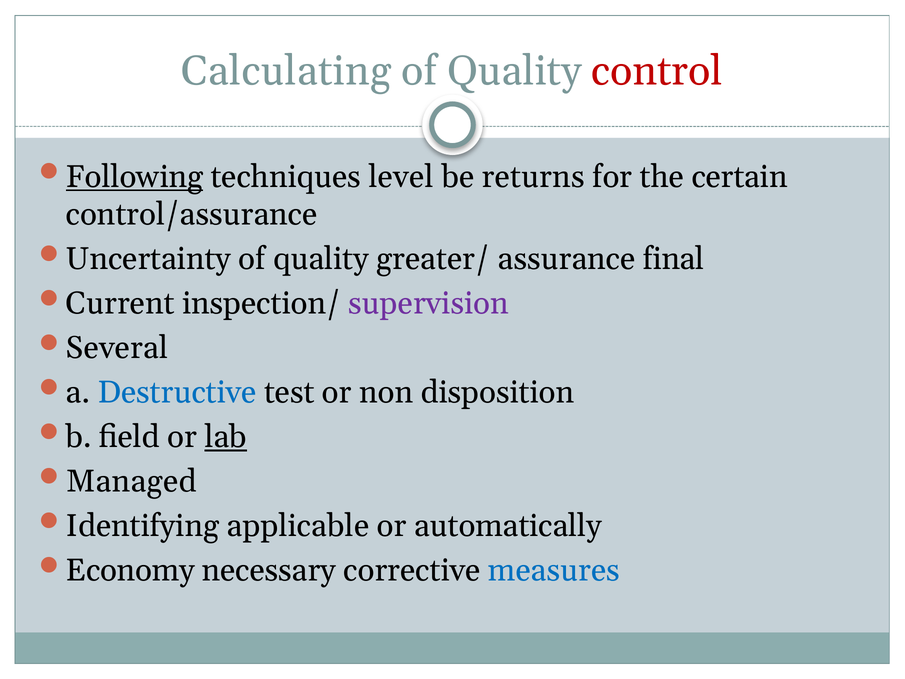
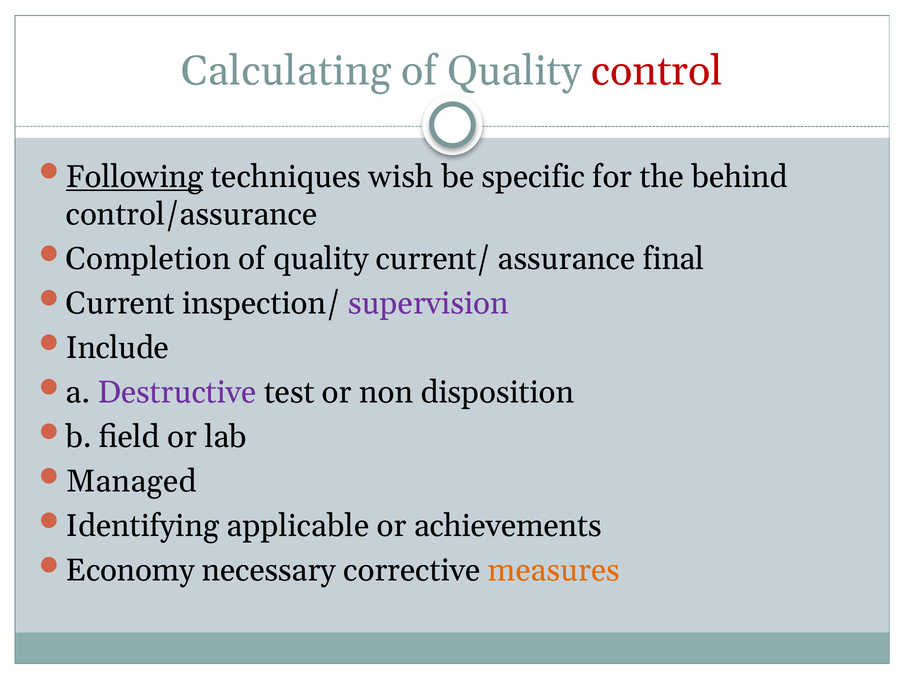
level: level -> wish (401, 177)
returns: returns -> specific (533, 177)
certain: certain -> behind (740, 177)
Uncertainty: Uncertainty -> Completion (148, 259)
greater/: greater/ -> current/ (433, 259)
Several: Several -> Include (117, 348)
Destructive colour: blue -> purple (177, 392)
lab underline: present -> none (226, 437)
automatically: automatically -> achievements (508, 526)
measures colour: blue -> orange (554, 570)
